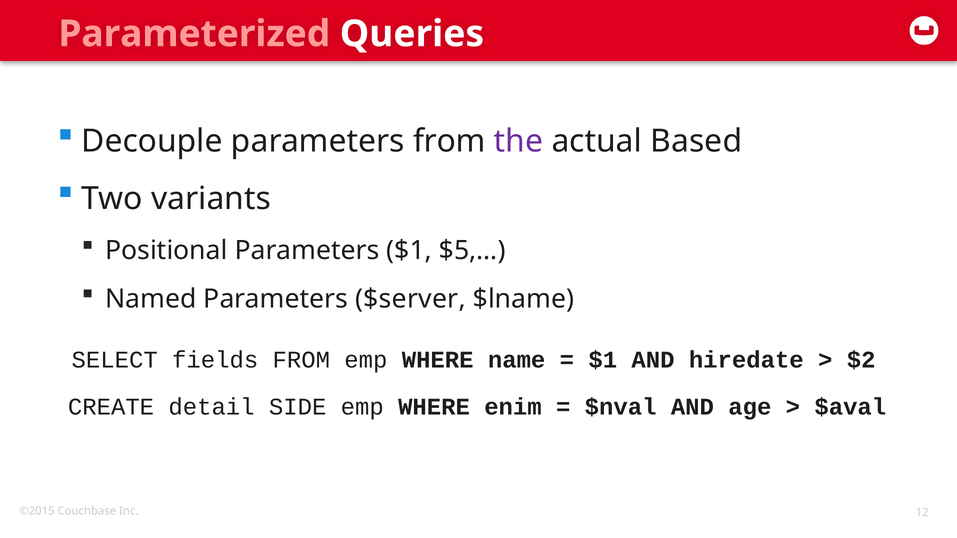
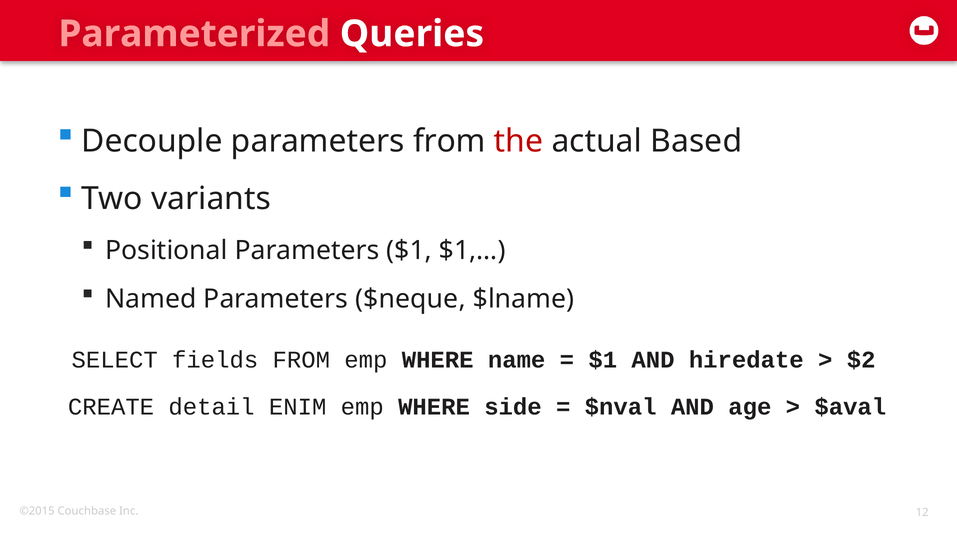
the colour: purple -> red (519, 141)
$5,…: $5,… -> $1,… (472, 250)
$server: $server -> $neque (410, 299)
SIDE: SIDE -> ENIM (298, 407)
enim: enim -> side (513, 407)
